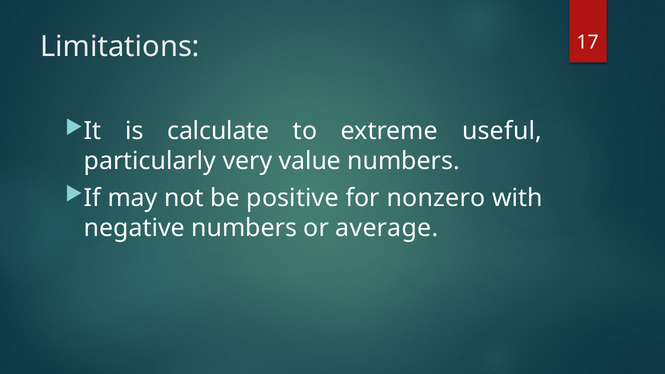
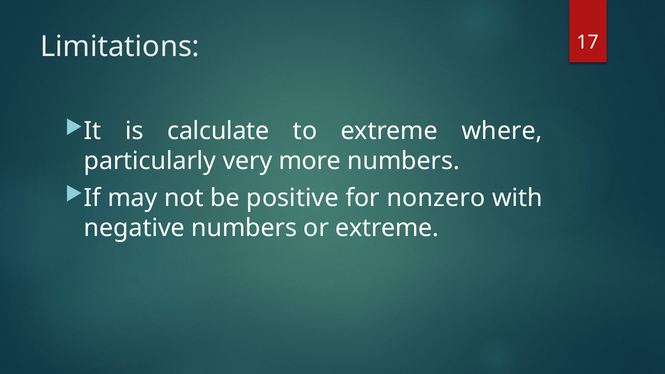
useful: useful -> where (502, 131)
value: value -> more (310, 161)
or average: average -> extreme (387, 228)
